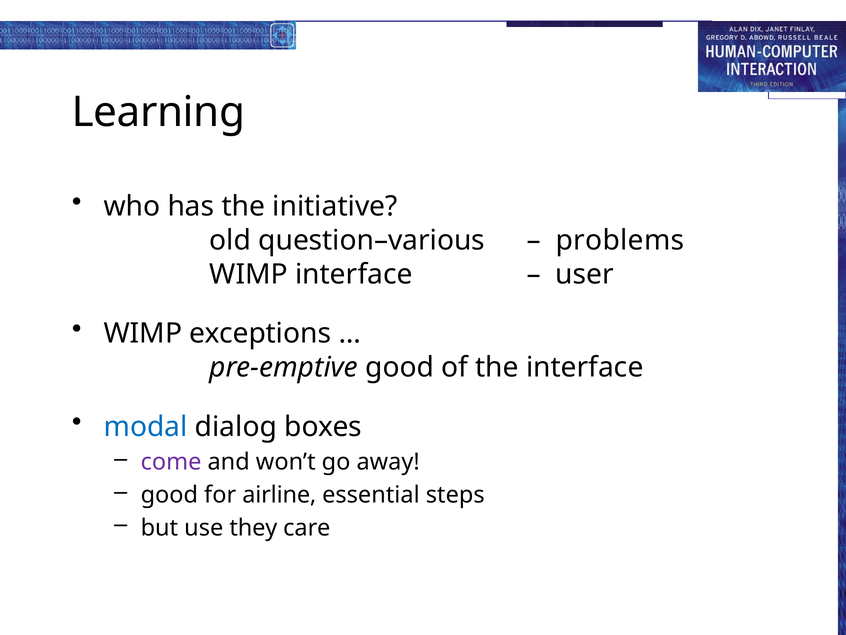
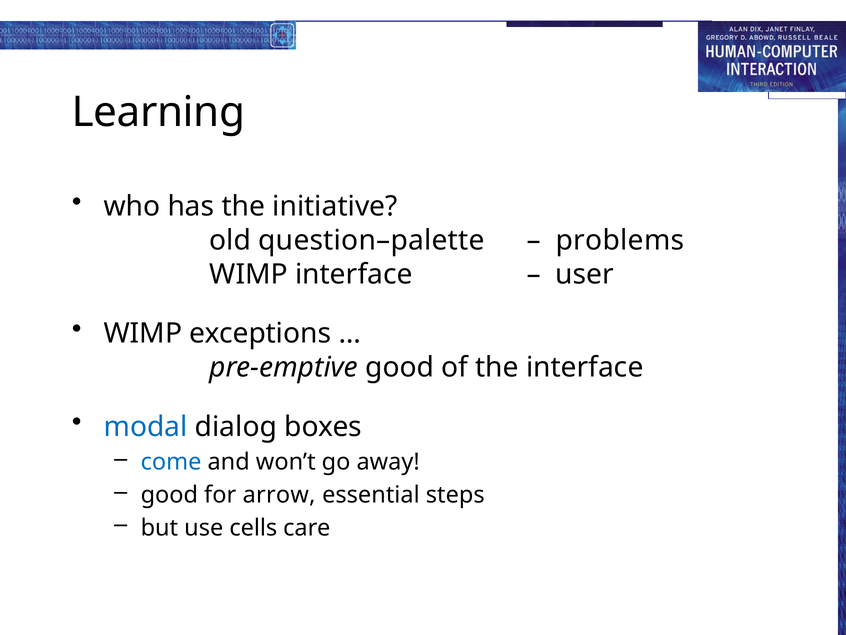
question–various: question–various -> question–palette (372, 240)
come colour: purple -> blue (171, 462)
airline: airline -> arrow (279, 495)
they: they -> cells (253, 528)
